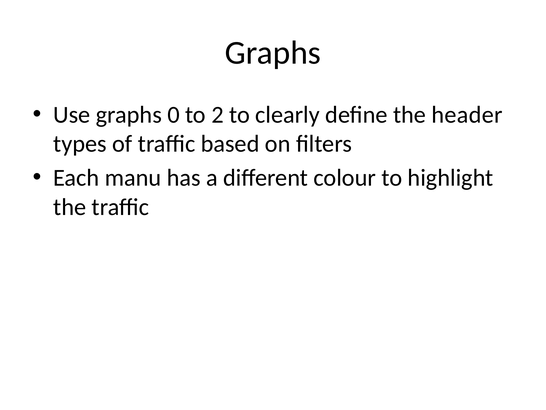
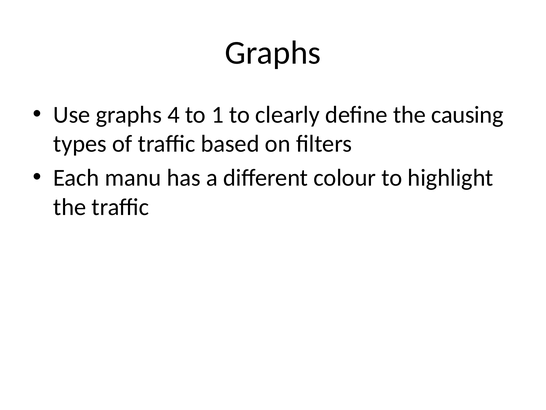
0: 0 -> 4 (173, 115)
2: 2 -> 1 (217, 115)
header: header -> causing (467, 115)
